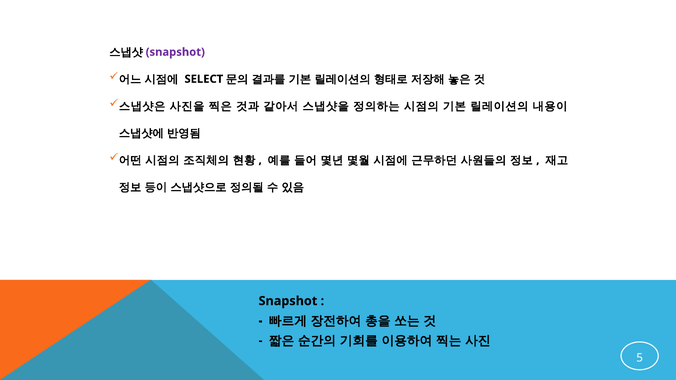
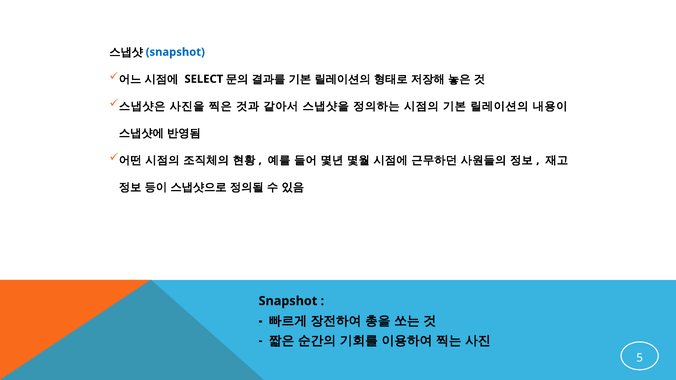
snapshot colour: purple -> blue (175, 52)
